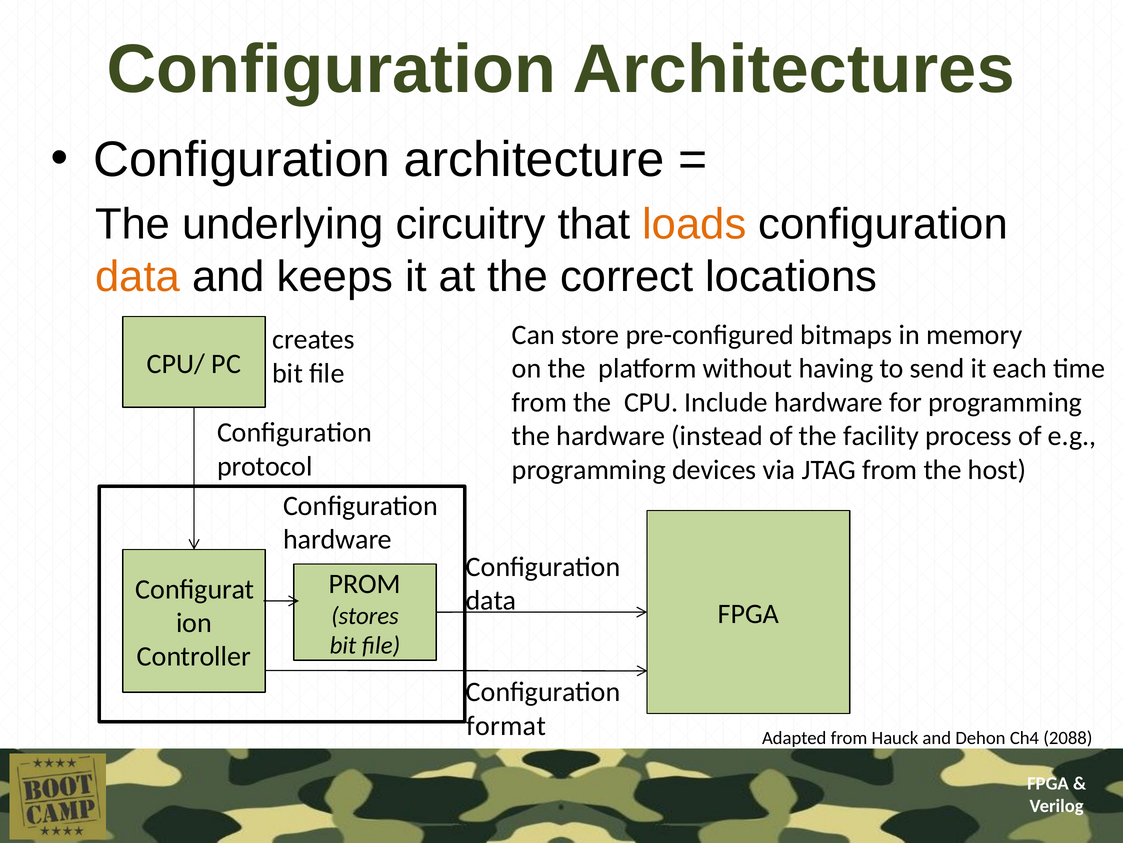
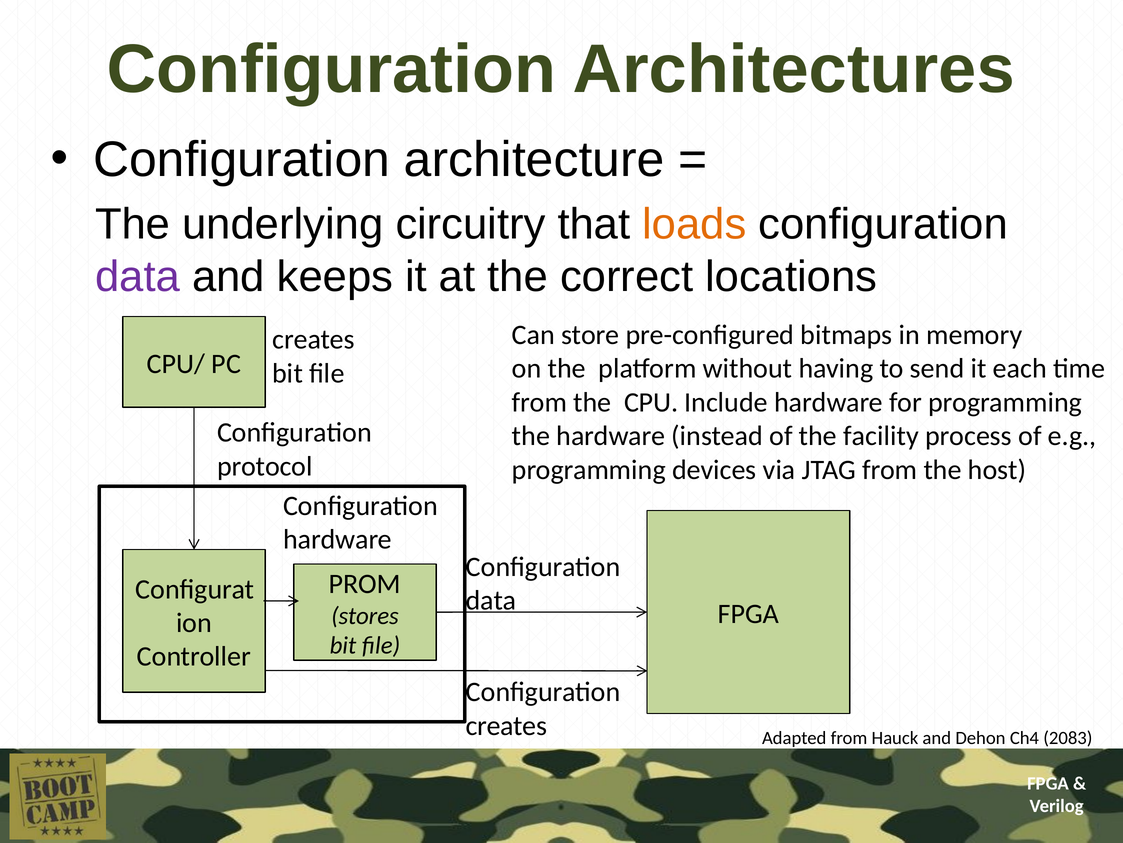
data colour: orange -> purple (138, 276)
format: format -> creates (506, 725)
2088: 2088 -> 2083 (1068, 738)
